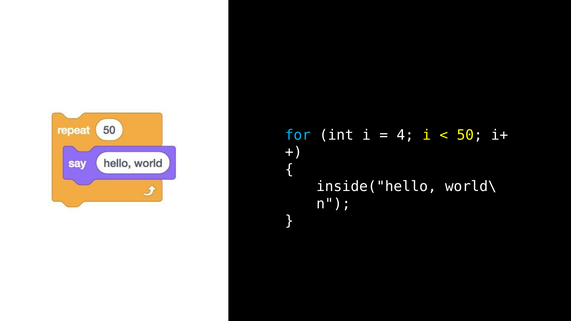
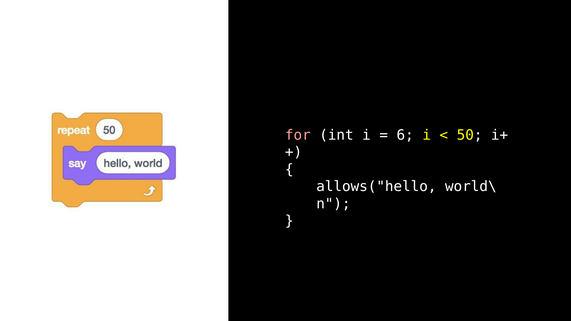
for colour: light blue -> pink (298, 135)
4: 4 -> 6 (405, 135)
inside("hello: inside("hello -> allows("hello (376, 187)
